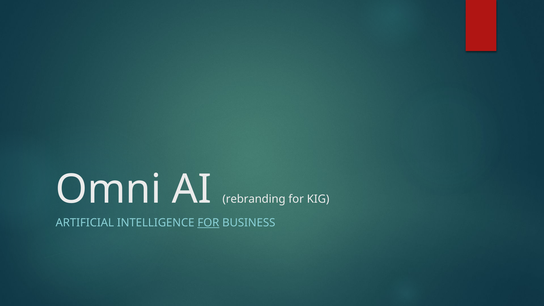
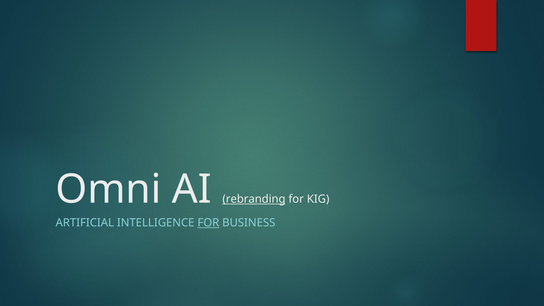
rebranding underline: none -> present (254, 199)
